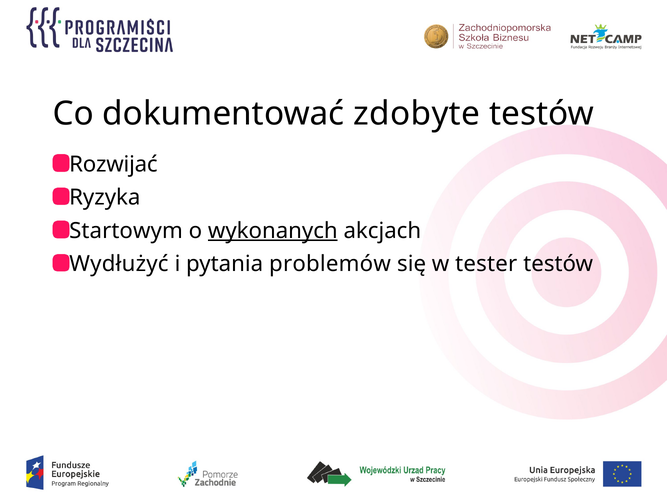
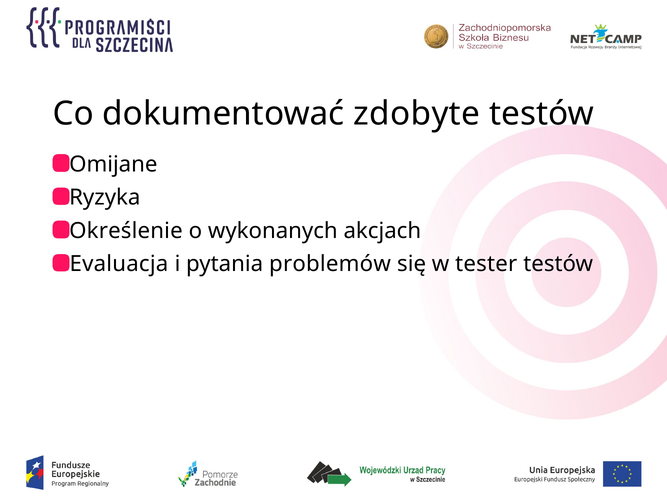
Rozwijać: Rozwijać -> Omijane (113, 164)
Startowym: Startowym -> Określenie (126, 231)
wykonanych underline: present -> none (273, 231)
Wydłużyć: Wydłużyć -> Evaluacja (119, 264)
